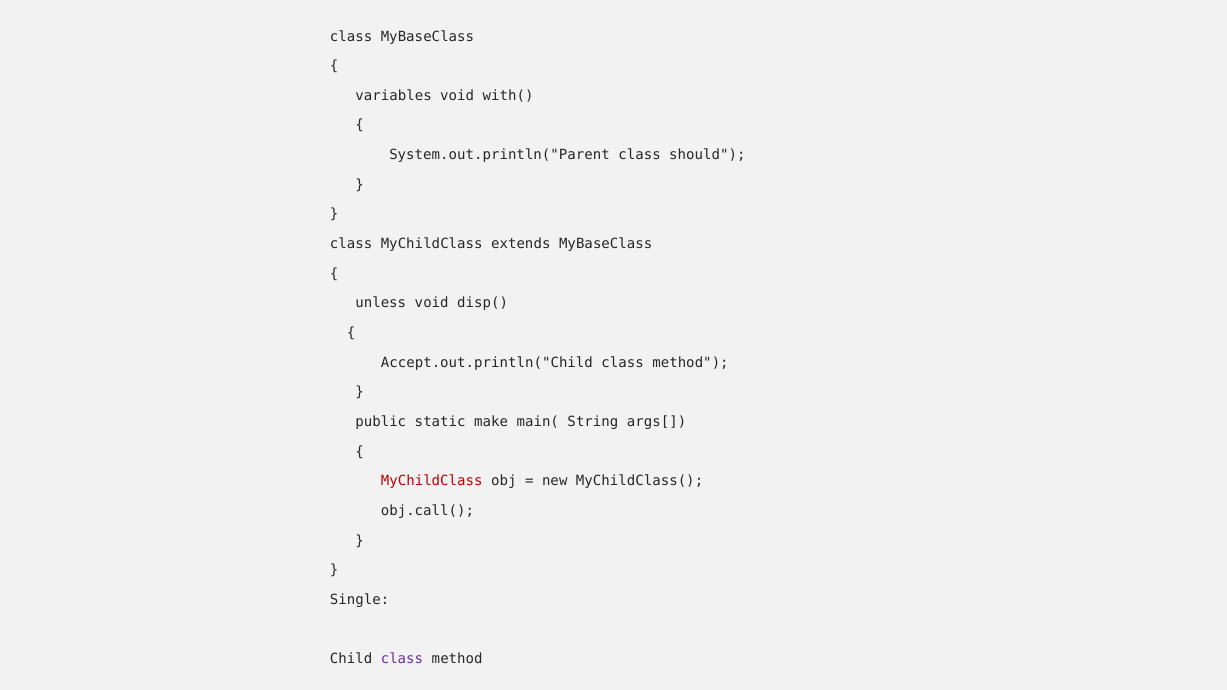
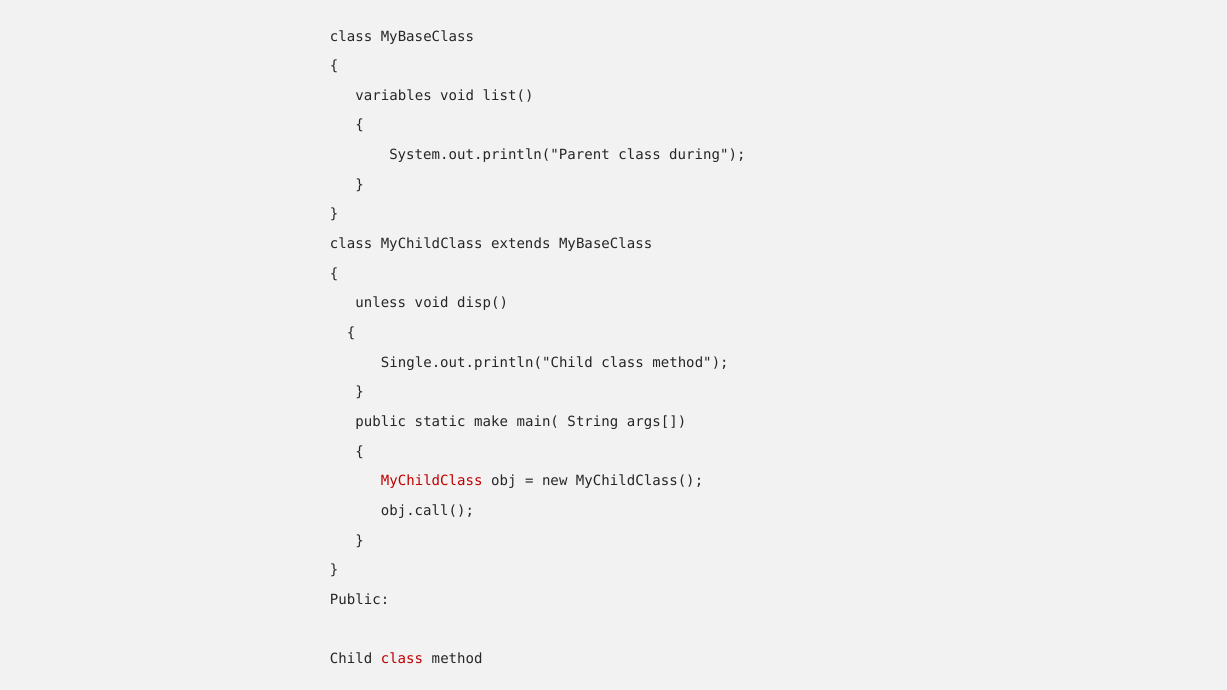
with(: with( -> list( (508, 96)
should: should -> during (707, 155)
Accept.out.println("Child: Accept.out.println("Child -> Single.out.println("Child (487, 363)
Single: Single -> Public (360, 600)
class colour: purple -> red (402, 659)
